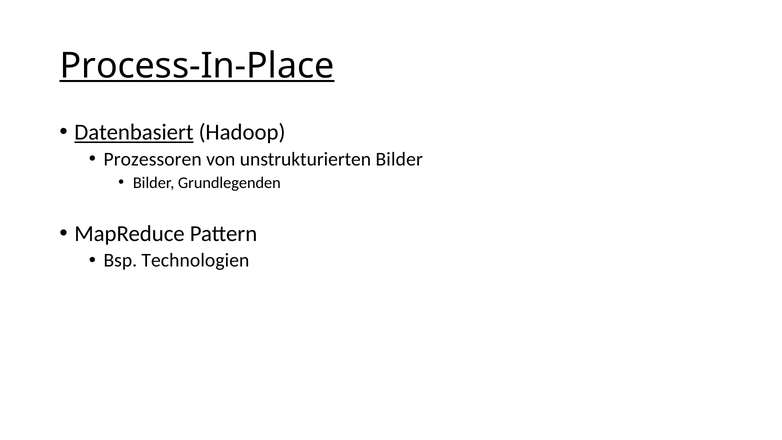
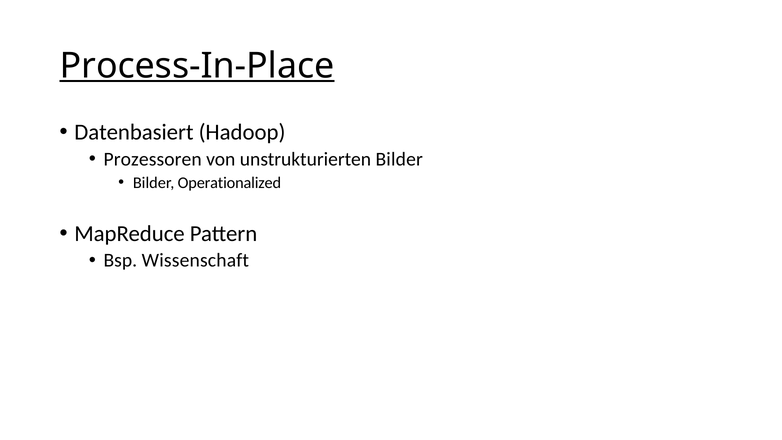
Datenbasiert underline: present -> none (134, 132)
Grundlegenden: Grundlegenden -> Operationalized (229, 183)
Technologien: Technologien -> Wissenschaft (195, 260)
